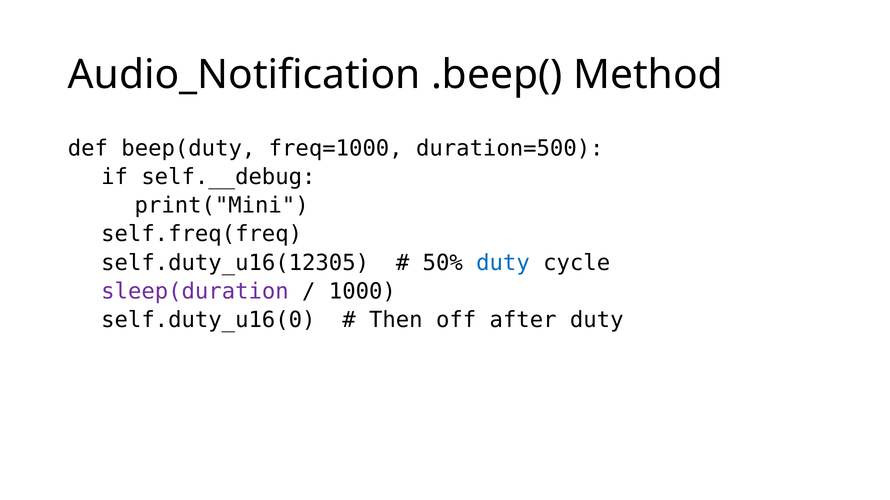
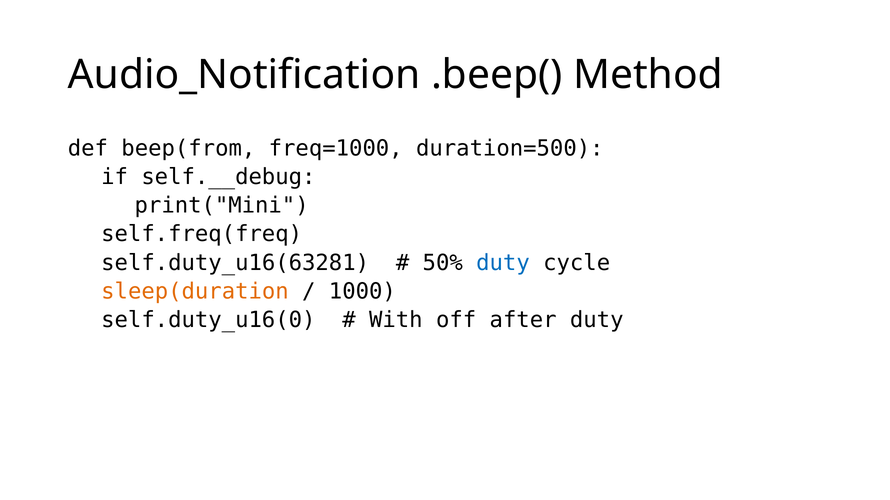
beep(duty: beep(duty -> beep(from (188, 148)
self.duty_u16(12305: self.duty_u16(12305 -> self.duty_u16(63281 (235, 263)
sleep(duration colour: purple -> orange (195, 292)
Then: Then -> With (396, 320)
